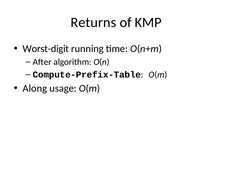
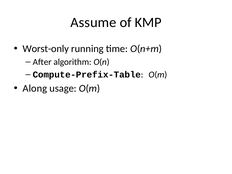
Returns: Returns -> Assume (93, 22)
Worst-digit: Worst-digit -> Worst-only (46, 49)
